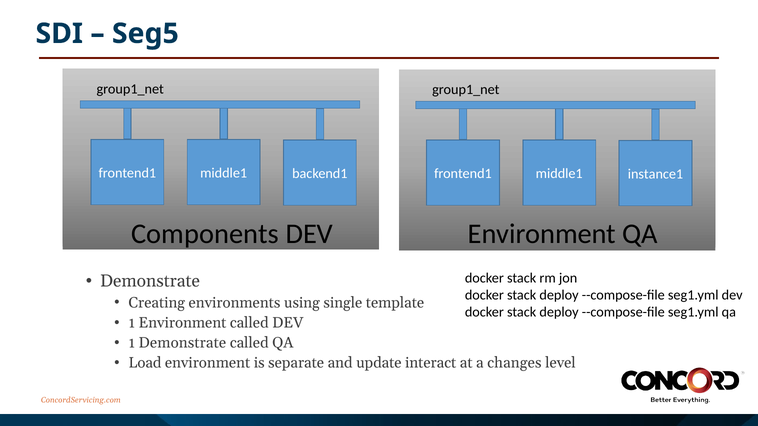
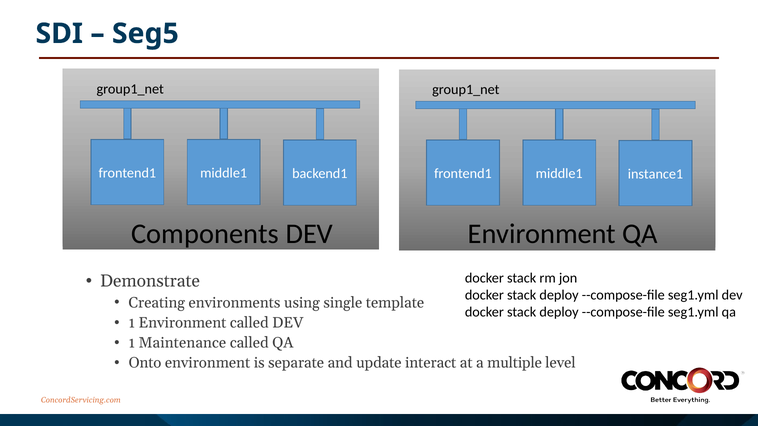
1 Demonstrate: Demonstrate -> Maintenance (182, 343)
Load: Load -> Onto (145, 363)
changes: changes -> multiple (515, 363)
